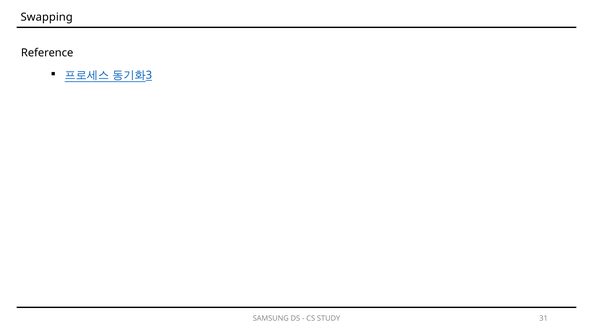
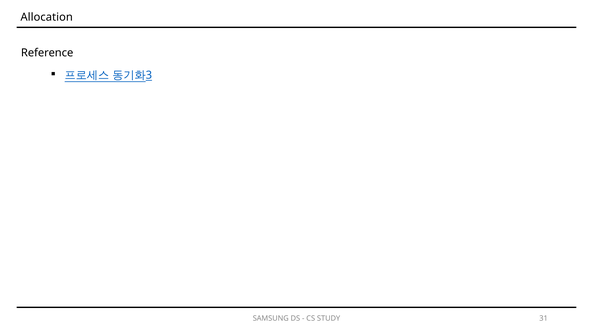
Swapping: Swapping -> Allocation (47, 17)
